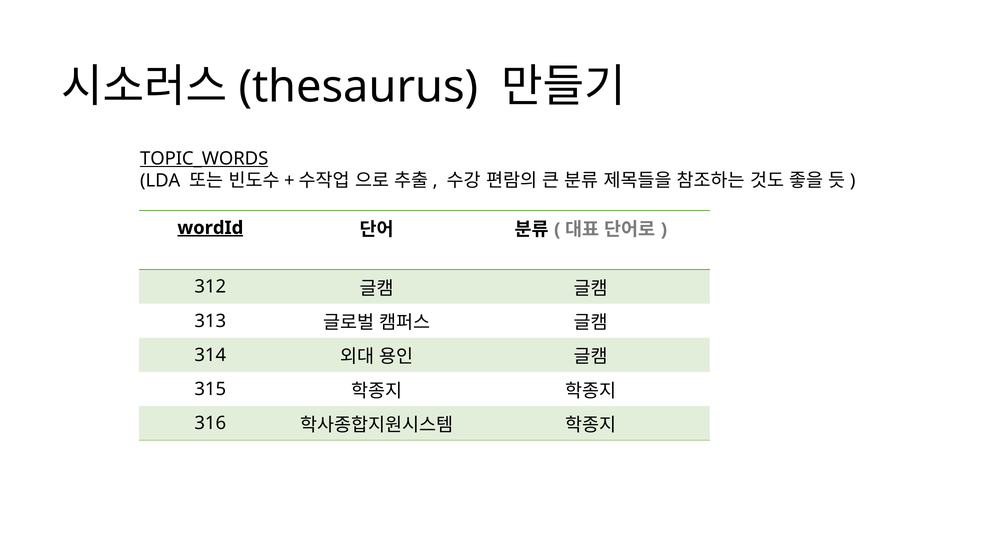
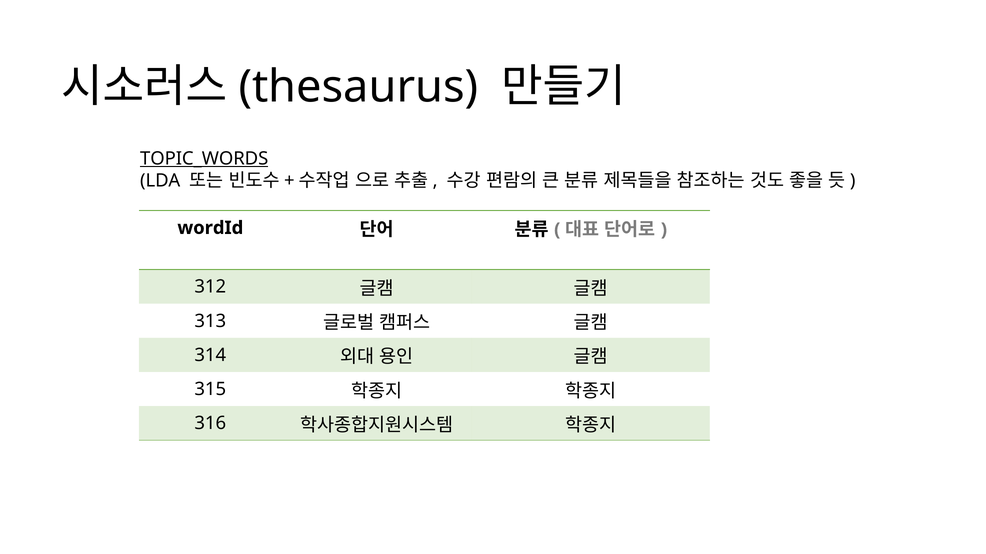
wordId underline: present -> none (210, 228)
